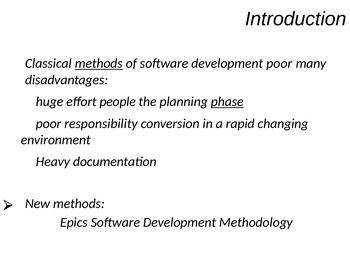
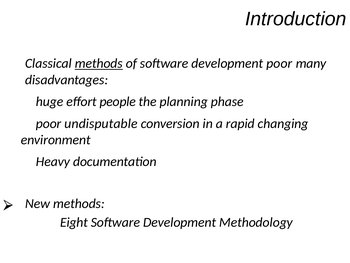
phase underline: present -> none (227, 101)
responsibility: responsibility -> undisputable (101, 123)
Epics: Epics -> Eight (74, 222)
